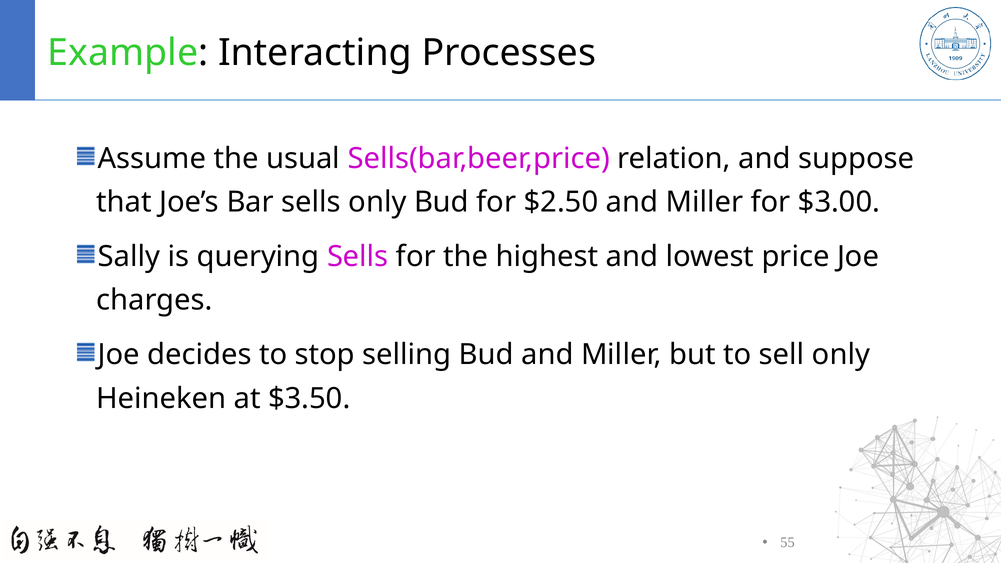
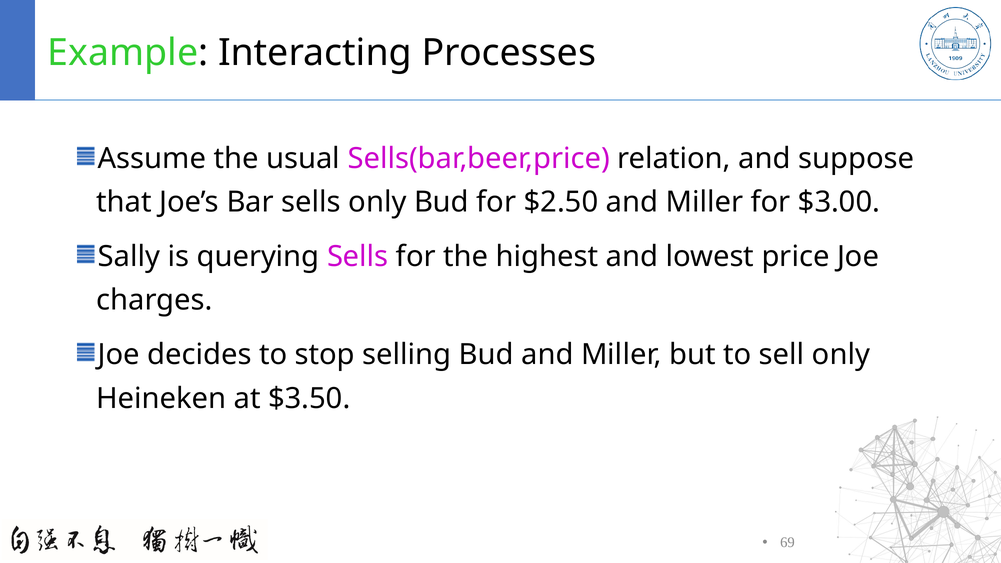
55: 55 -> 69 (787, 543)
